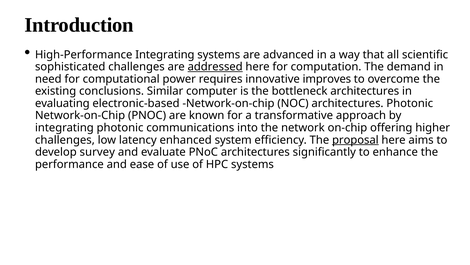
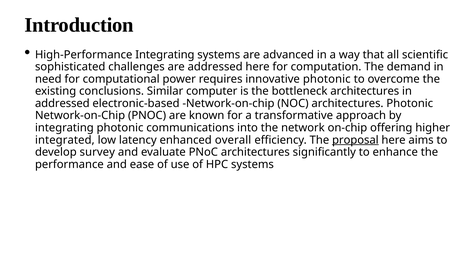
addressed underline: present -> none (215, 67)
innovative improves: improves -> photonic (327, 79)
evaluating: evaluating -> addressed (62, 103)
challenges: challenges -> integrated (65, 140)
system: system -> overall (233, 140)
